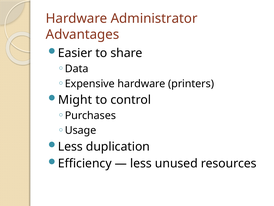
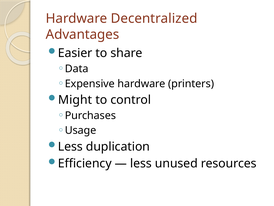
Administrator: Administrator -> Decentralized (154, 18)
